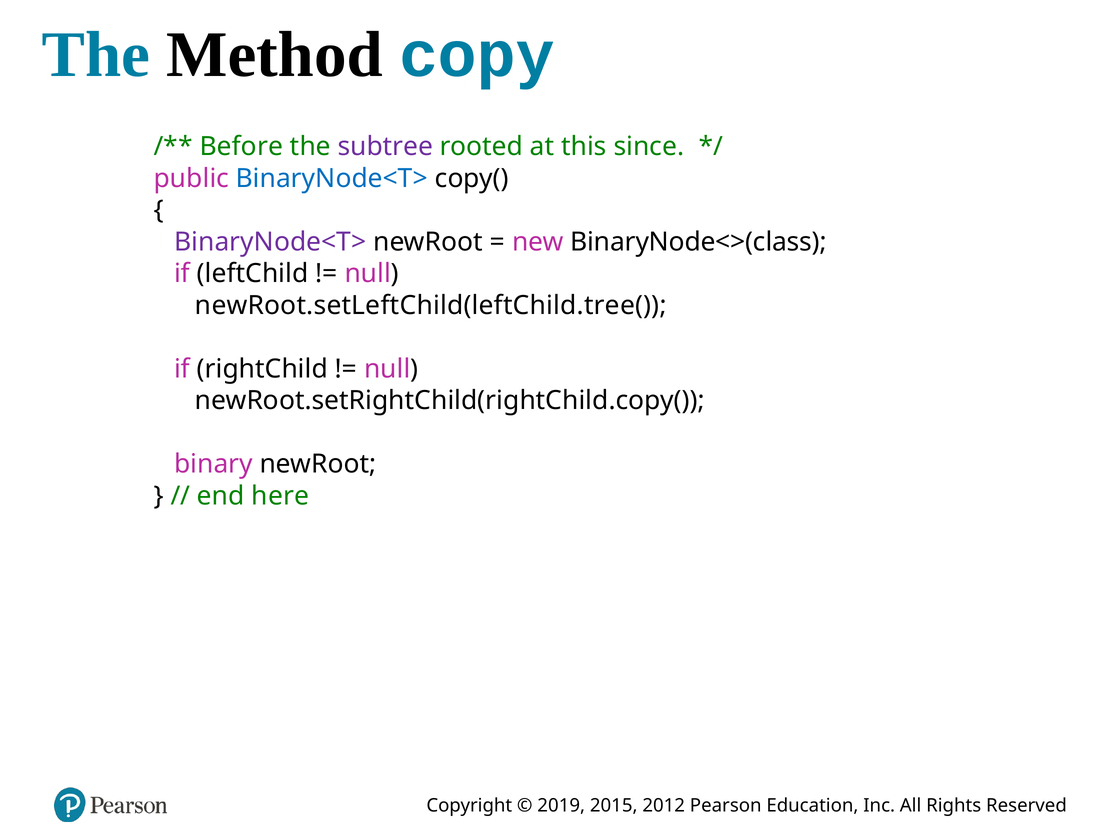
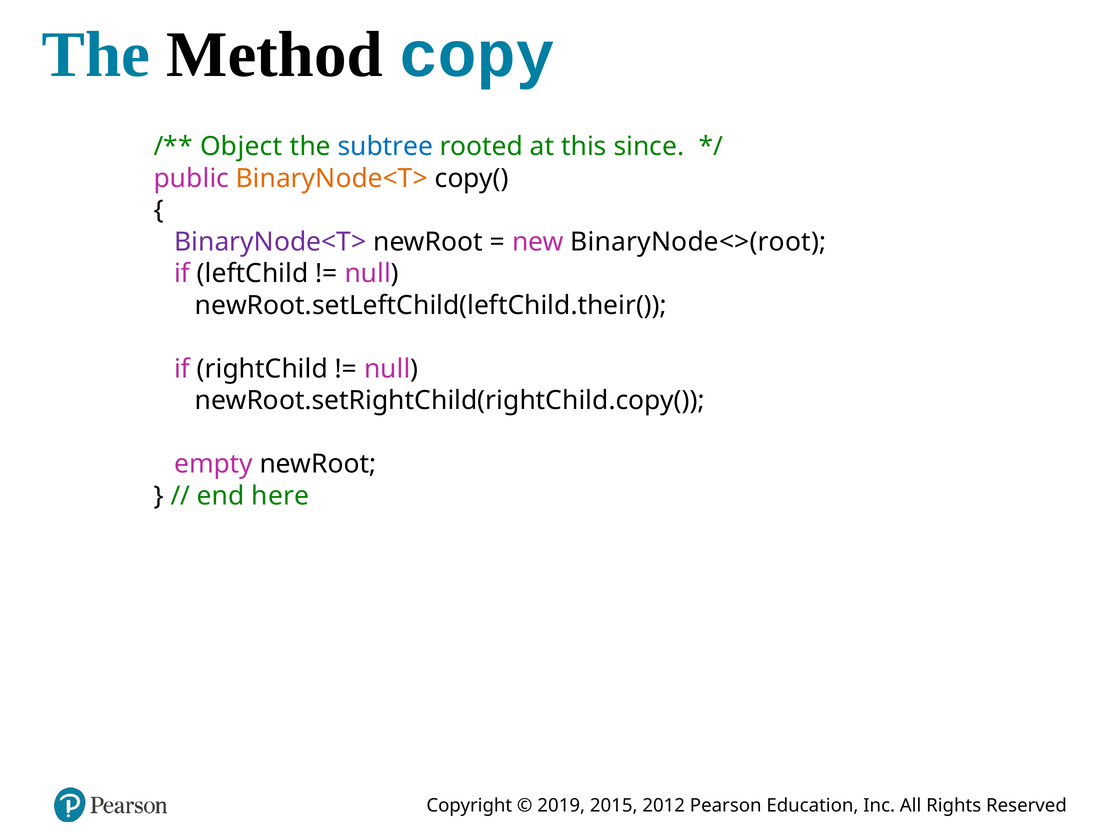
Before: Before -> Object (241, 147)
subtree colour: purple -> blue (385, 147)
BinaryNode<T> colour: blue -> orange (332, 178)
BinaryNode<>(class: BinaryNode<>(class -> BinaryNode<>(root (698, 242)
newRoot.setLeftChild(leftChild.tree(: newRoot.setLeftChild(leftChild.tree( -> newRoot.setLeftChild(leftChild.their( (431, 305)
binary: binary -> empty (214, 464)
